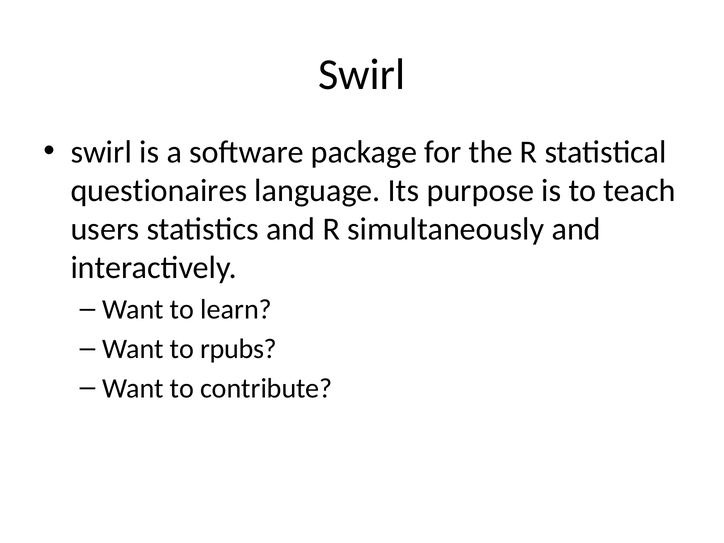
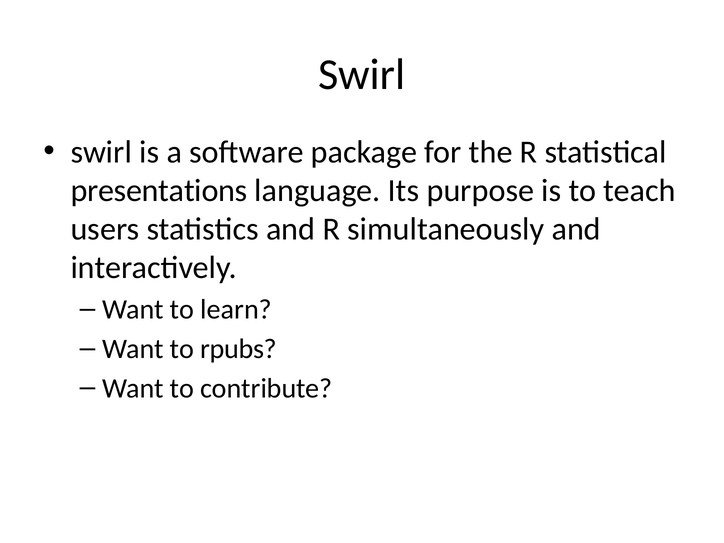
questionaires: questionaires -> presentations (159, 191)
